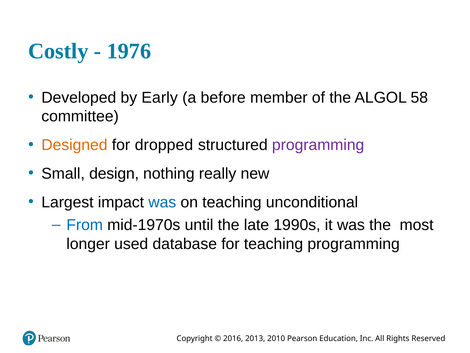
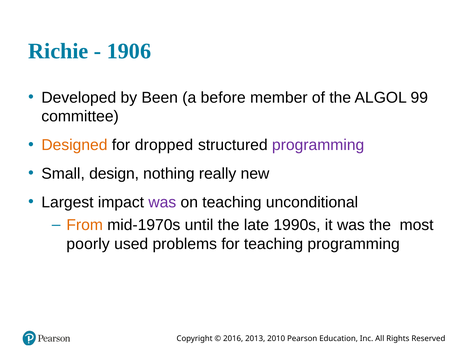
Costly: Costly -> Richie (58, 51)
1976: 1976 -> 1906 (129, 51)
Early: Early -> Been (160, 97)
58: 58 -> 99 (419, 97)
was colour: blue -> purple (162, 202)
From colour: blue -> orange (85, 225)
longer: longer -> poorly (88, 244)
database: database -> problems (185, 244)
